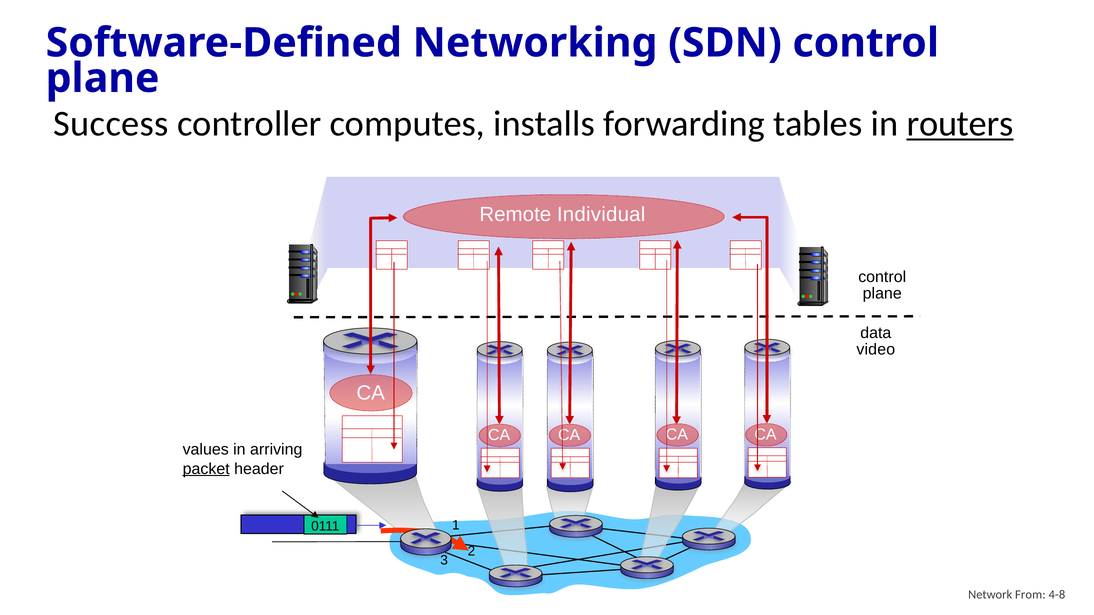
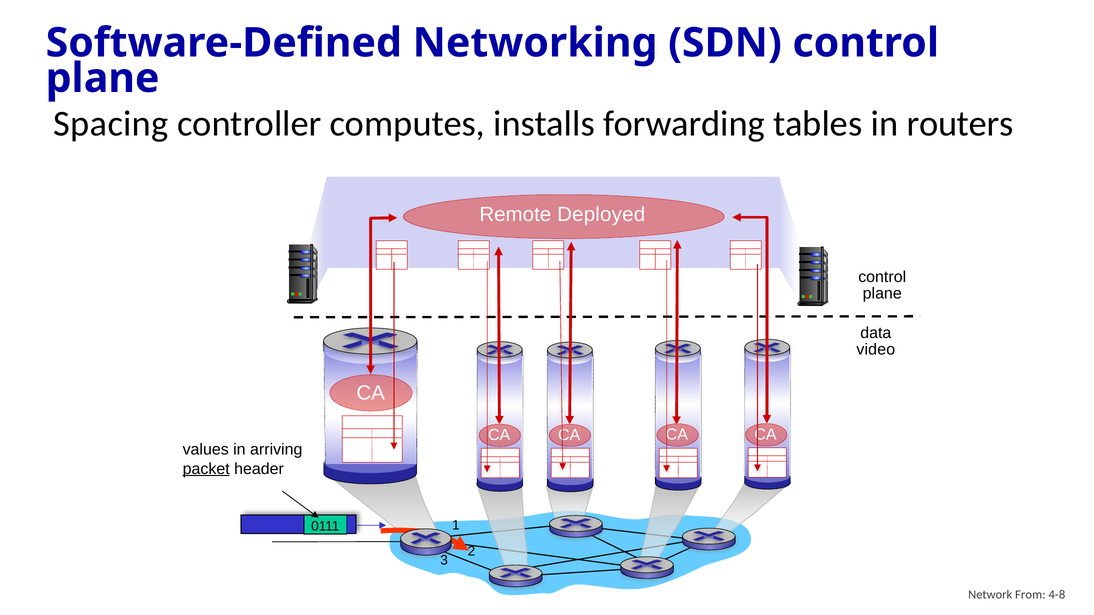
Success: Success -> Spacing (111, 124)
routers underline: present -> none (960, 124)
Individual: Individual -> Deployed (601, 215)
